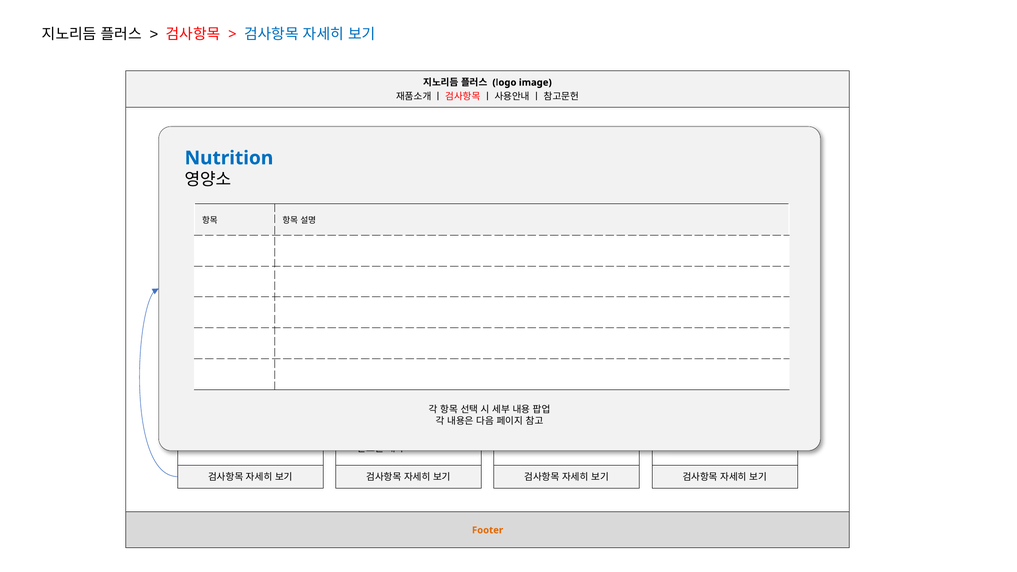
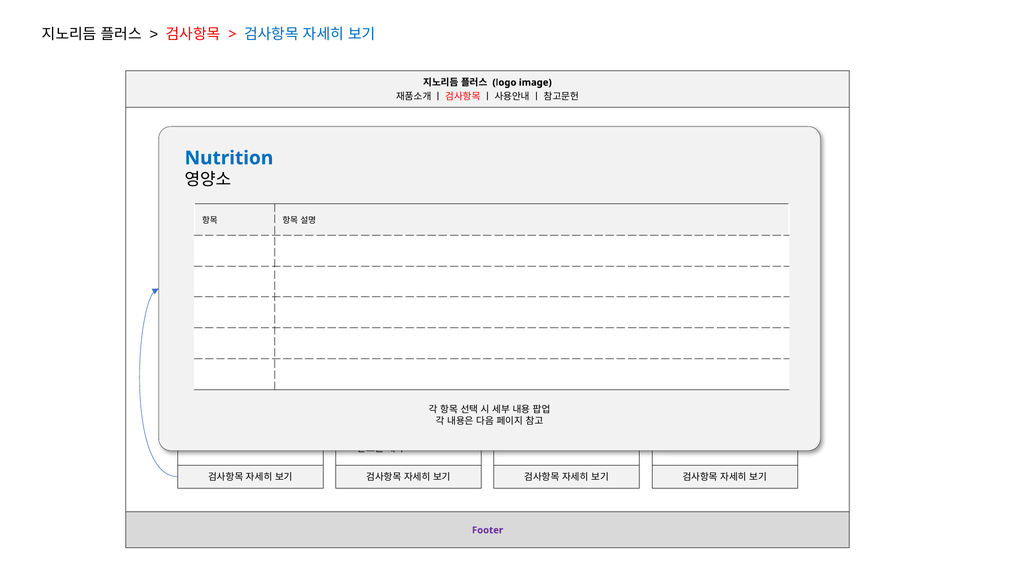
Footer colour: orange -> purple (488, 530)
